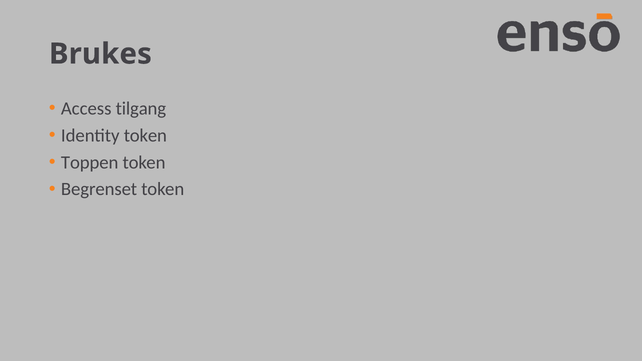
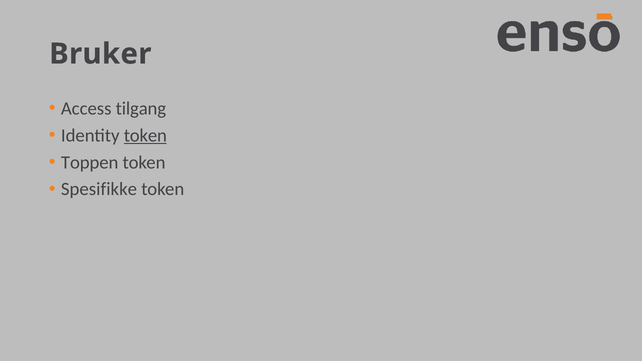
Brukes: Brukes -> Bruker (100, 54)
token underline: none -> present (145, 135)
Begrenset: Begrenset -> Spesifikke (99, 189)
